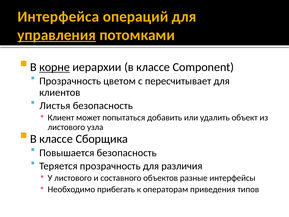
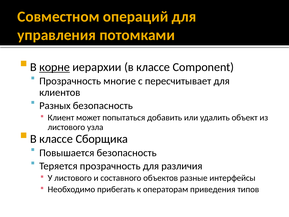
Интерфейса: Интерфейса -> Совместном (58, 17)
управления underline: present -> none (57, 35)
цветом: цветом -> многие (120, 81)
Листья: Листья -> Разных (55, 106)
